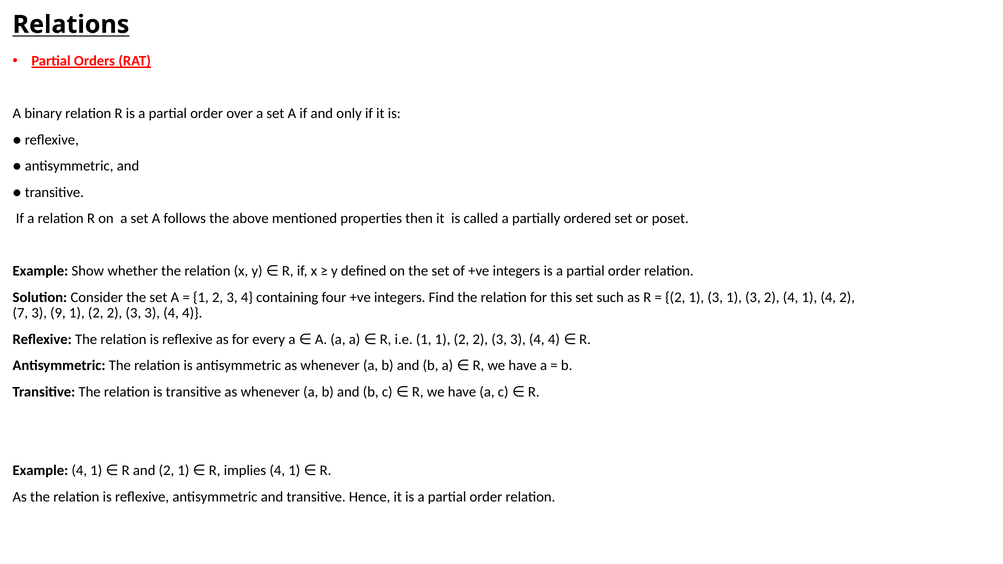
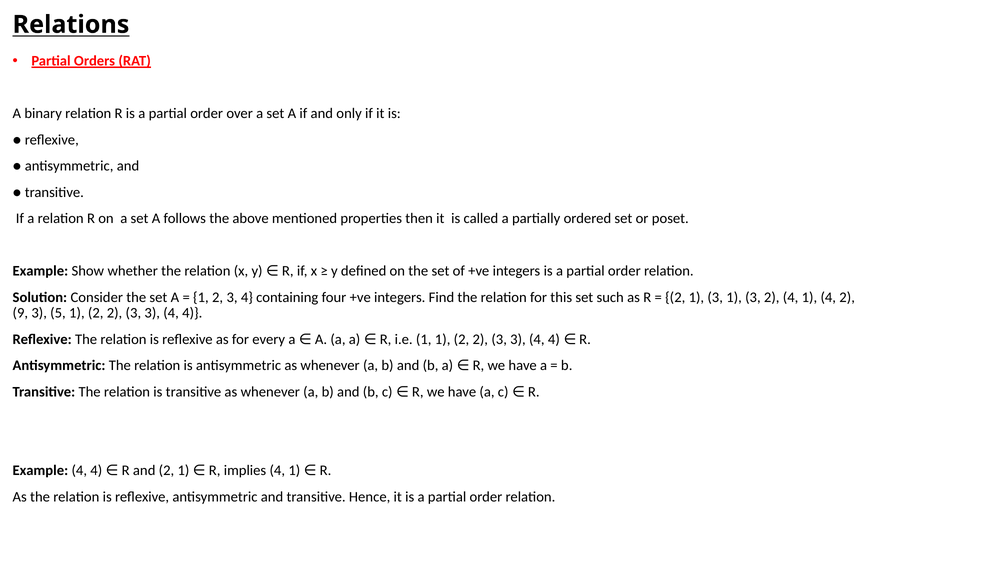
7: 7 -> 9 (20, 313)
9: 9 -> 5 (58, 313)
Example 4 1: 1 -> 4 (96, 471)
